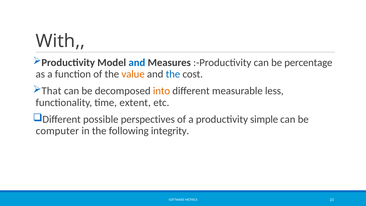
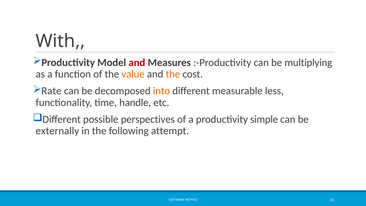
and colour: blue -> red (137, 62)
percentage: percentage -> multiplying (308, 62)
the colour: blue -> orange (173, 74)
That: That -> Rate (51, 91)
extent: extent -> handle (135, 102)
computer: computer -> externally (57, 131)
integrity: integrity -> attempt (170, 131)
